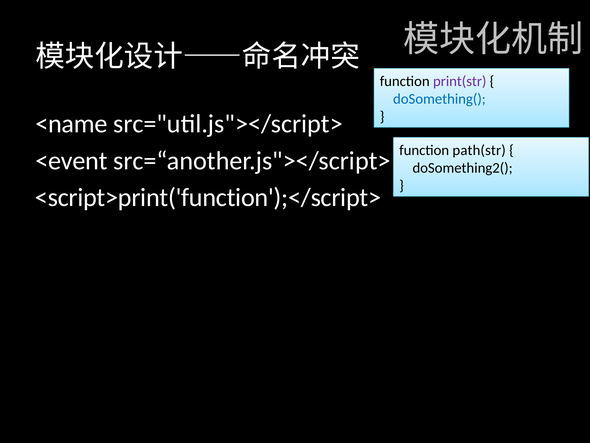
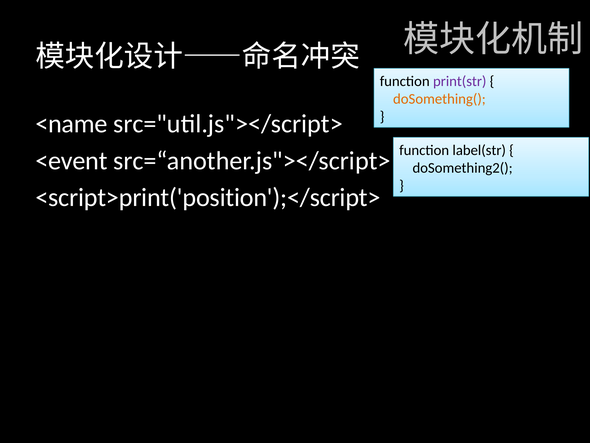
doSomething( colour: blue -> orange (439, 99)
path(str: path(str -> label(str (479, 150)
<script>print('function');</script>: <script>print('function');</script> -> <script>print('position');</script> (208, 197)
